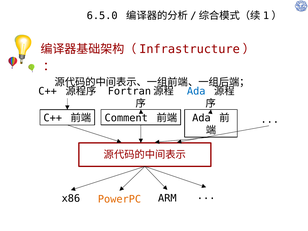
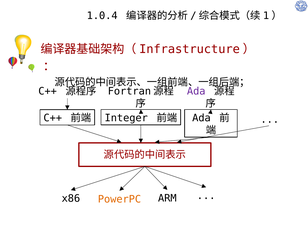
6.5.0: 6.5.0 -> 1.0.4 (102, 16)
Ada colour: blue -> purple (196, 91)
Comment: Comment -> Integer (126, 118)
